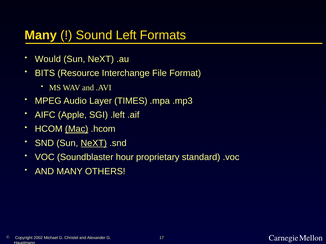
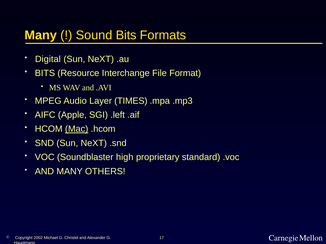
Sound Left: Left -> Bits (126, 35)
Would: Would -> Digital (48, 59)
NeXT underline: present -> none (94, 143)
hour: hour -> high (125, 158)
